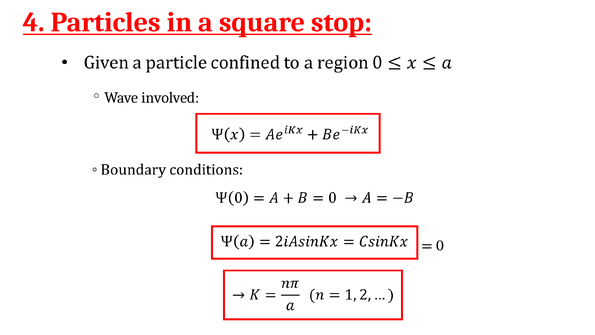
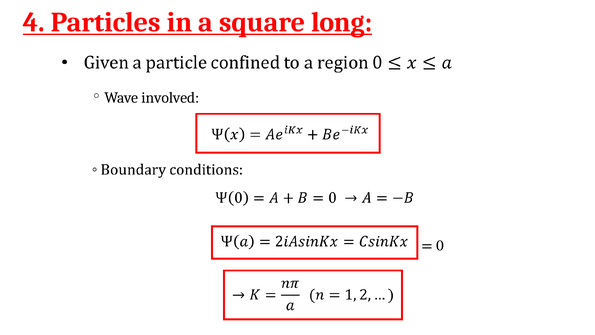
stop: stop -> long (342, 22)
